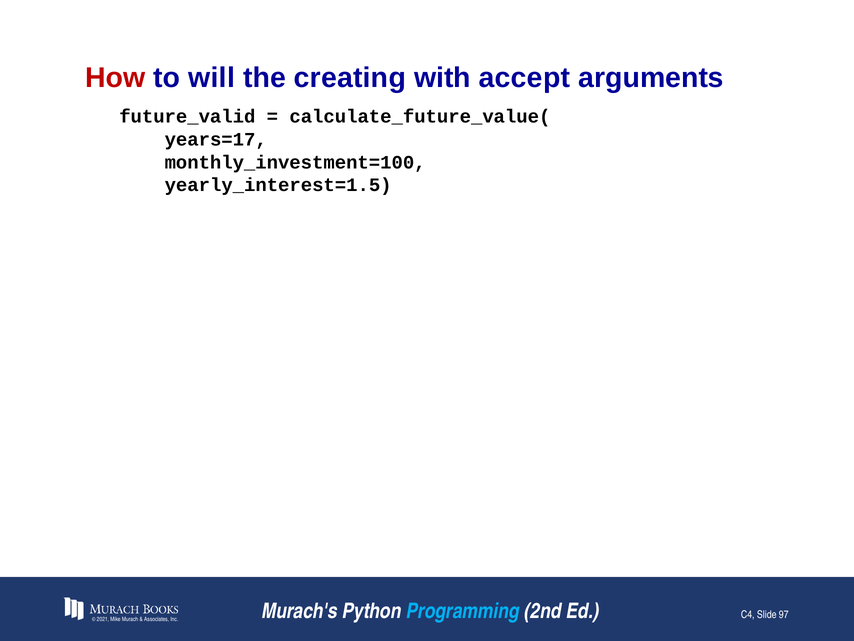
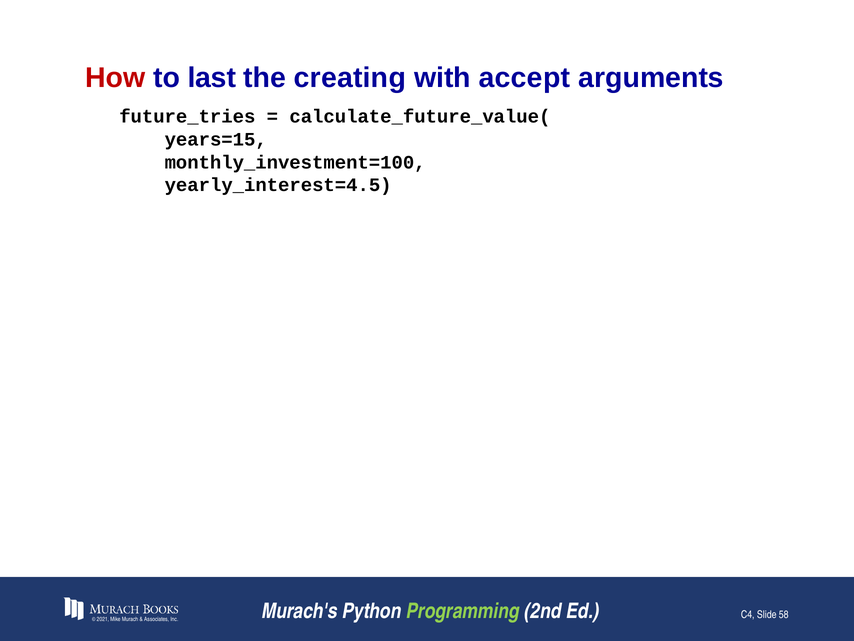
will: will -> last (212, 78)
future_valid: future_valid -> future_tries (187, 117)
years=17: years=17 -> years=15 (216, 139)
yearly_interest=1.5: yearly_interest=1.5 -> yearly_interest=4.5 (278, 185)
Programming colour: light blue -> light green (463, 611)
97: 97 -> 58 (784, 614)
